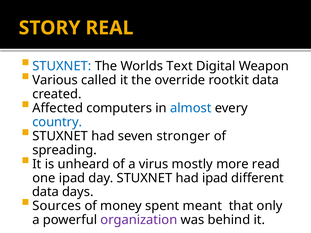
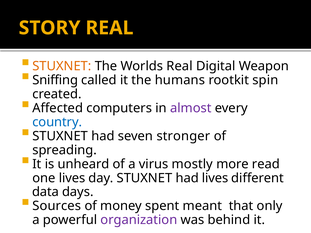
STUXNET colour: blue -> orange (62, 66)
Worlds Text: Text -> Real (180, 66)
Various: Various -> Sniffing (55, 80)
override: override -> humans (180, 80)
rootkit data: data -> spin (265, 80)
almost colour: blue -> purple (191, 108)
one ipad: ipad -> lives (72, 178)
had ipad: ipad -> lives (215, 178)
